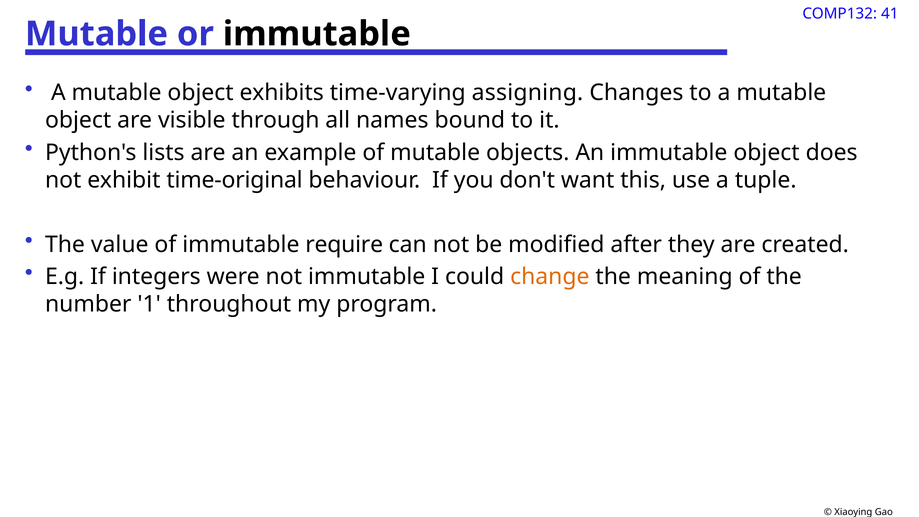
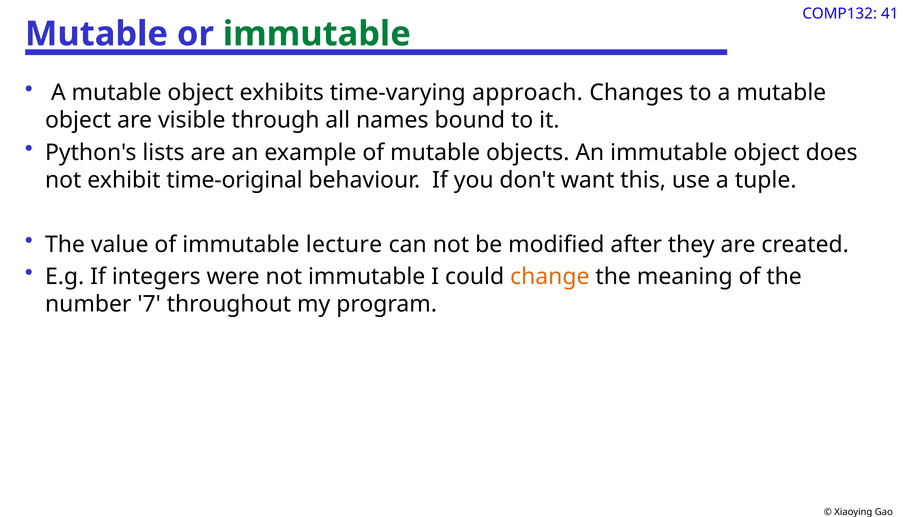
immutable colour: black -> green (317, 34)
assigning: assigning -> approach (527, 93)
require: require -> lecture (344, 244)
1: 1 -> 7 (149, 304)
